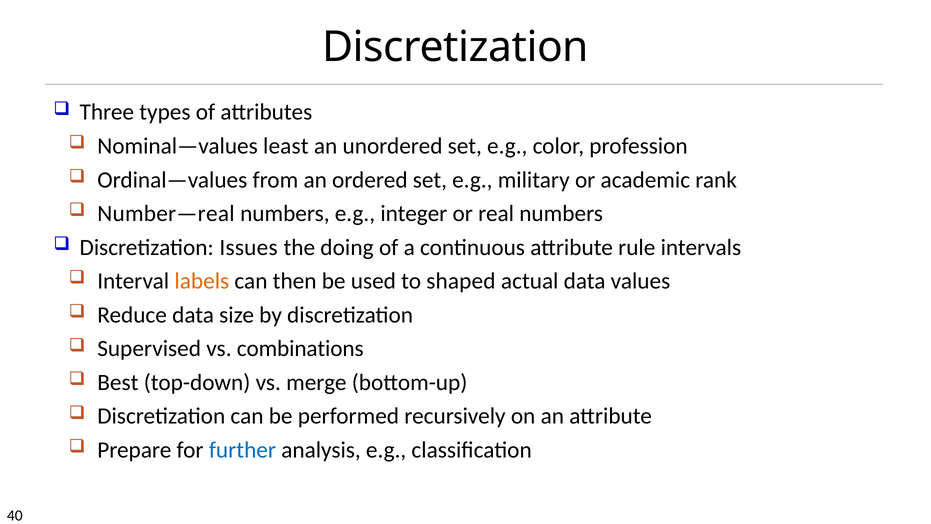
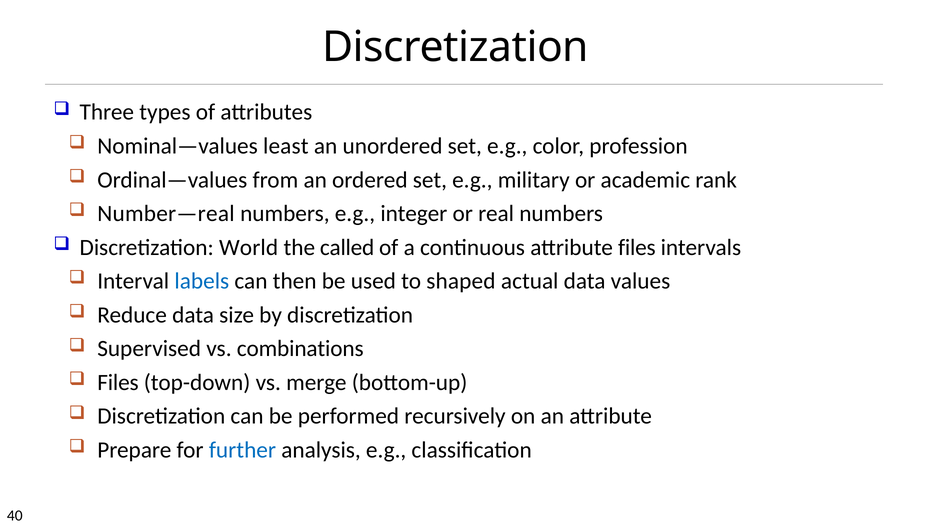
Issues: Issues -> World (249, 247)
doing: doing -> called (347, 247)
attribute rule: rule -> files (637, 247)
labels colour: orange -> blue (202, 281)
Best: Best -> Files (118, 382)
